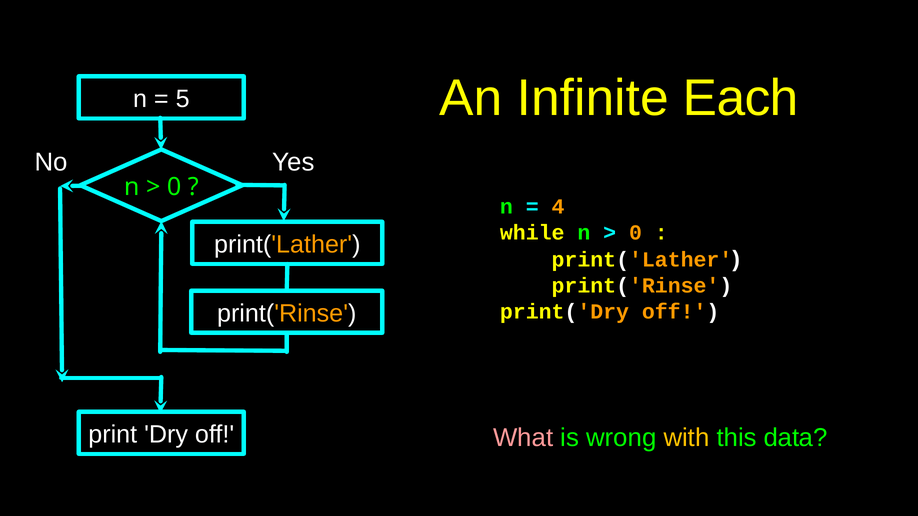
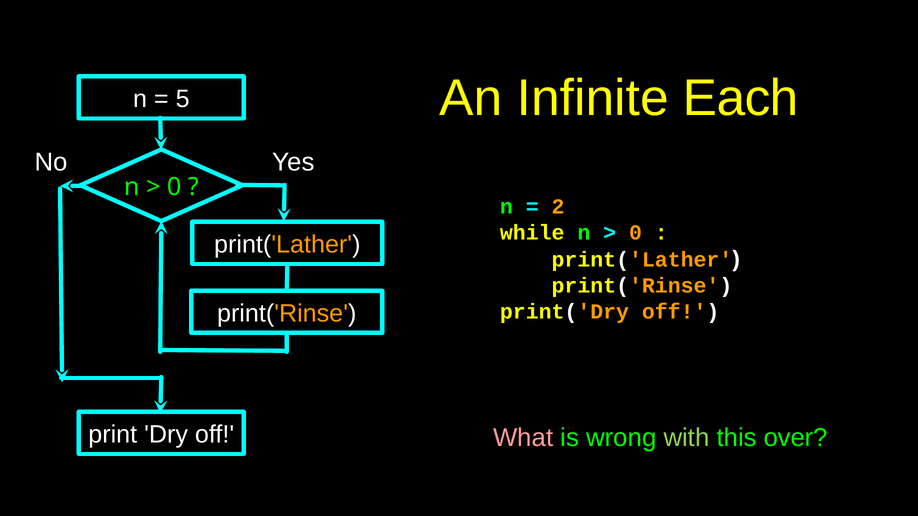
4: 4 -> 2 (558, 207)
with colour: yellow -> light green (687, 438)
data: data -> over (796, 438)
